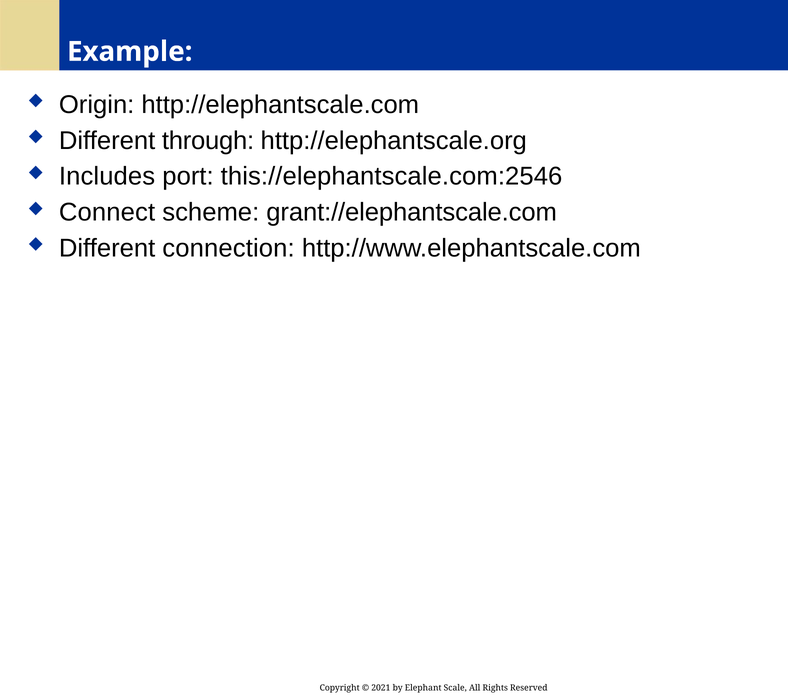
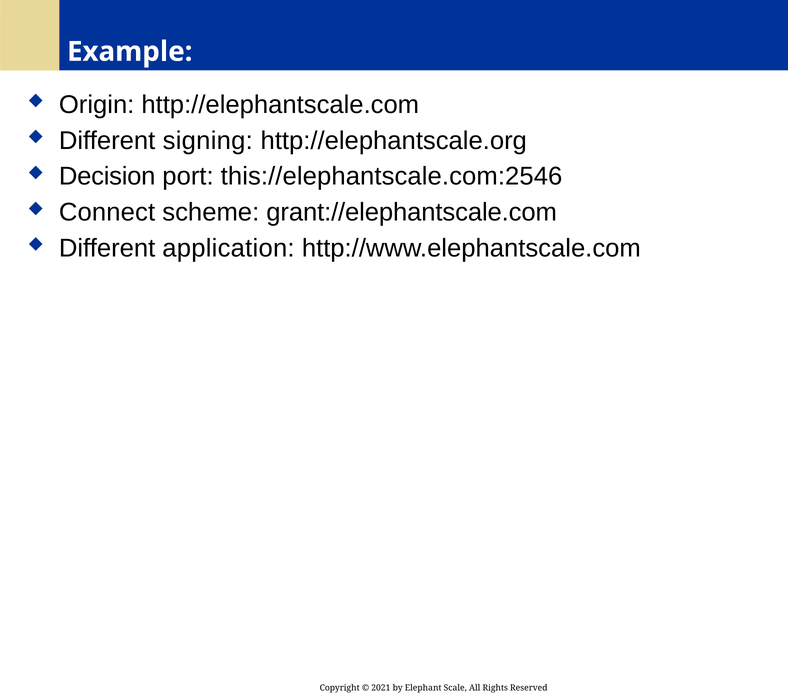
through: through -> signing (208, 141)
Includes: Includes -> Decision (107, 176)
connection: connection -> application (228, 248)
